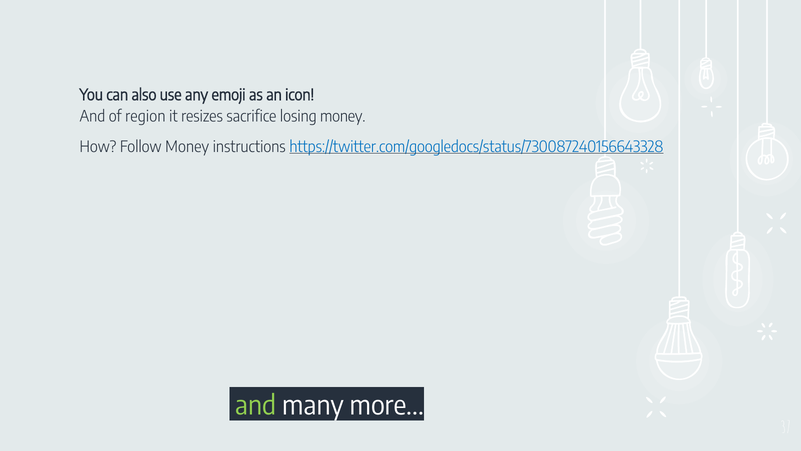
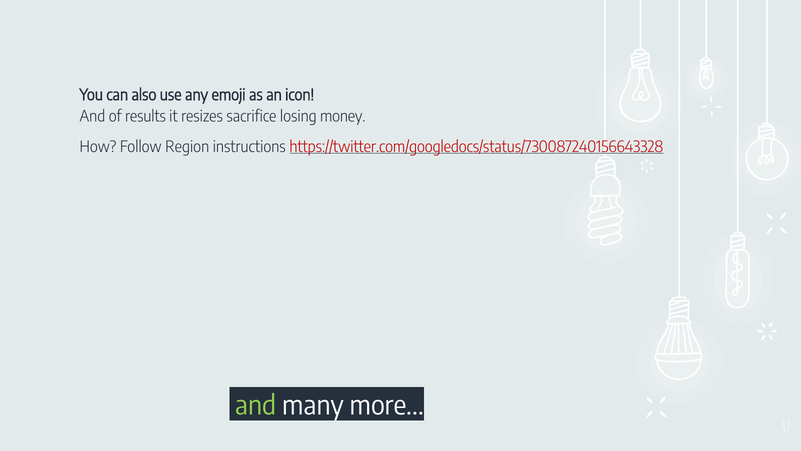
region: region -> results (145, 116)
Follow Money: Money -> Region (187, 147)
https://twitter.com/googledocs/status/730087240156643328 colour: blue -> red (476, 147)
